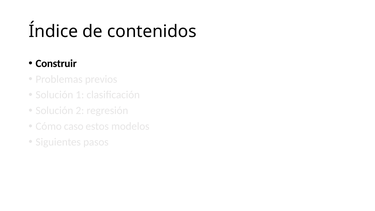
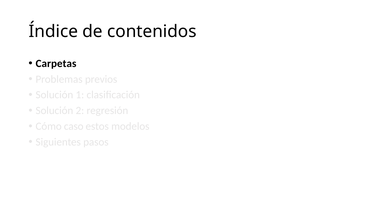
Construir: Construir -> Carpetas (56, 63)
